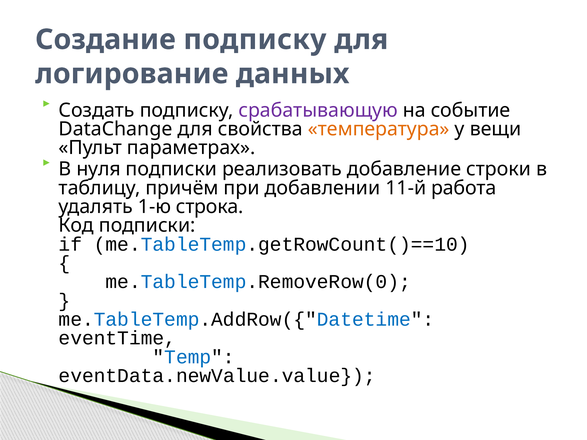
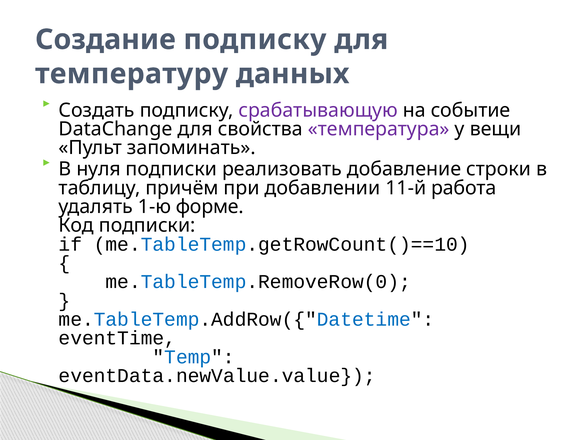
логирование: логирование -> температуру (132, 74)
температура colour: orange -> purple (379, 129)
параметрах: параметрах -> запоминать (191, 148)
строка: строка -> форме (210, 207)
